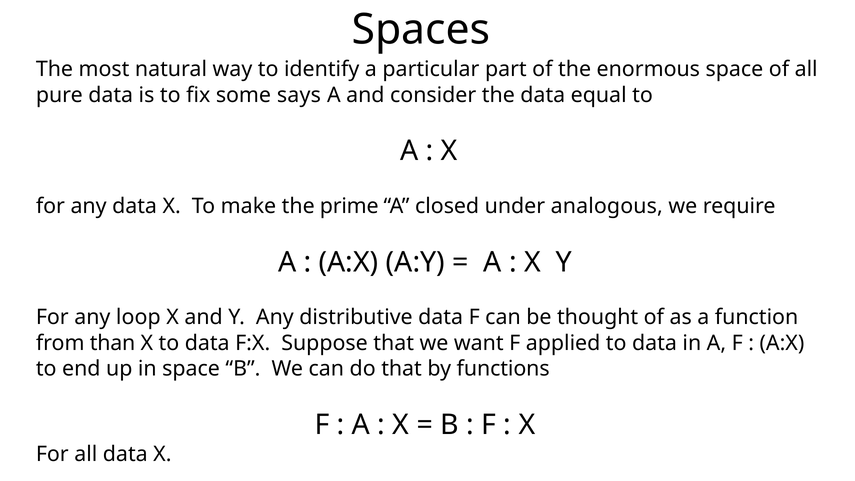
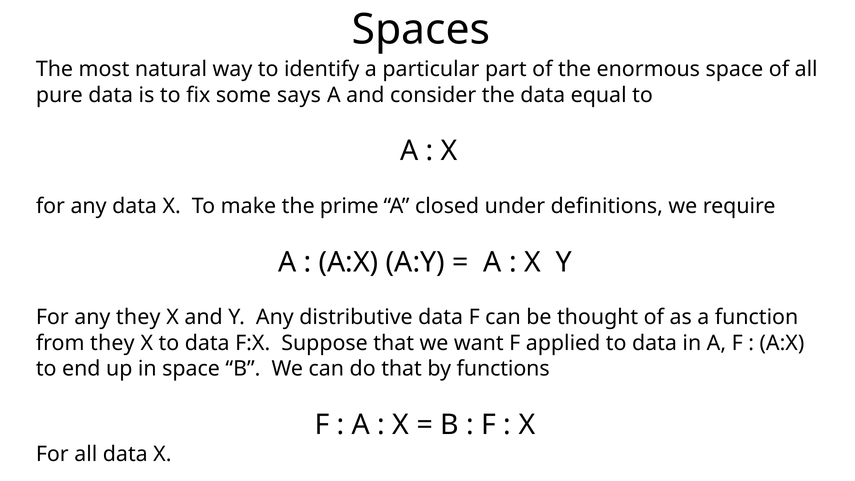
analogous: analogous -> definitions (607, 206)
any loop: loop -> they (138, 317)
from than: than -> they (112, 343)
